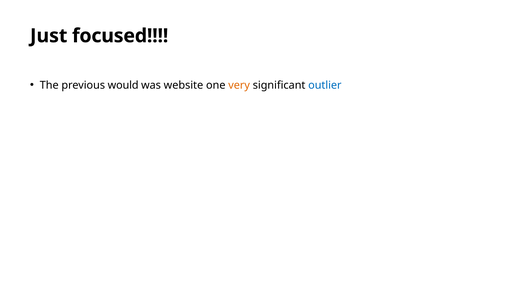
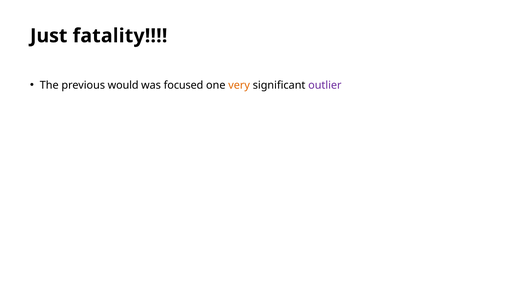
focused: focused -> fatality (120, 36)
website: website -> focused (184, 85)
outlier colour: blue -> purple (325, 85)
